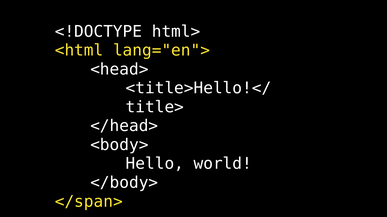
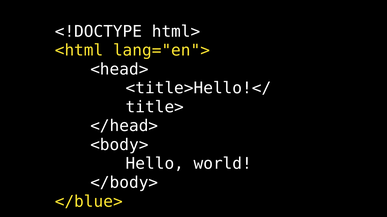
</span>: </span> -> </blue> (89, 202)
